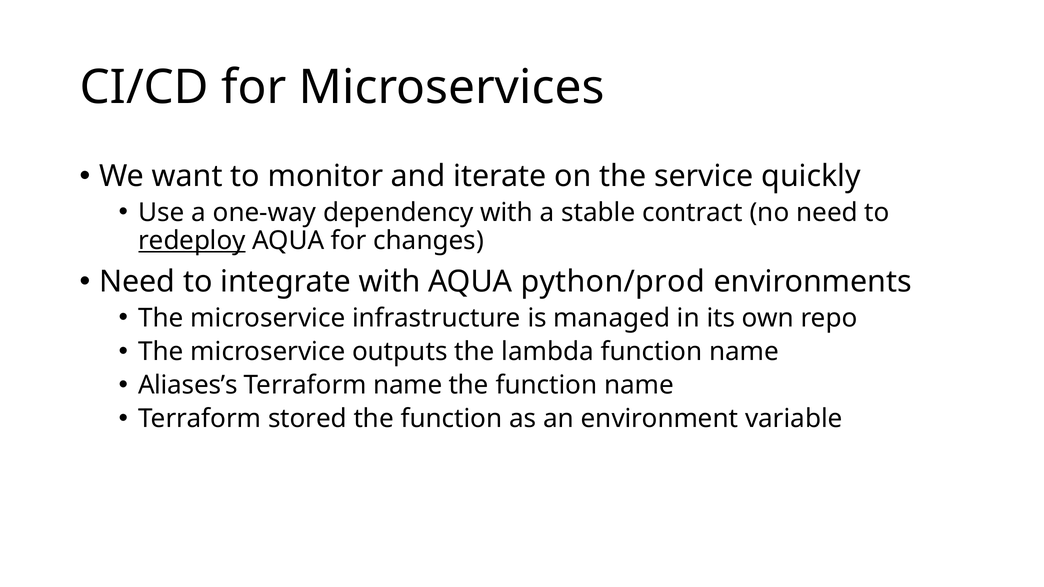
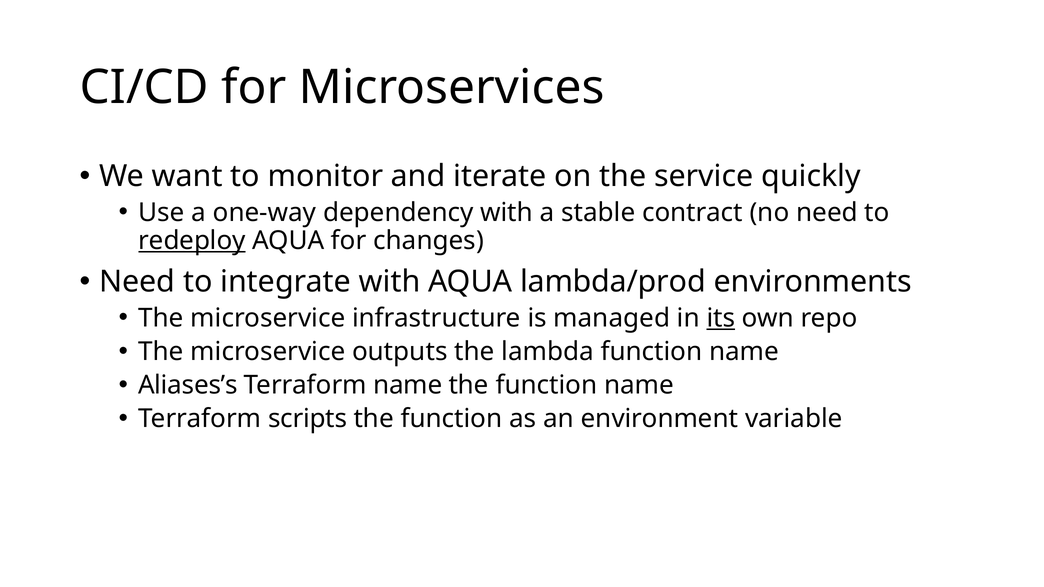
python/prod: python/prod -> lambda/prod (613, 282)
its underline: none -> present (721, 318)
stored: stored -> scripts (308, 419)
